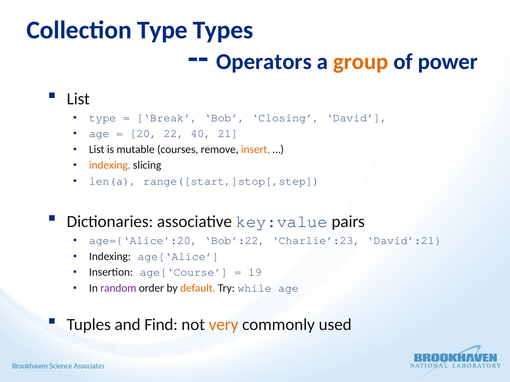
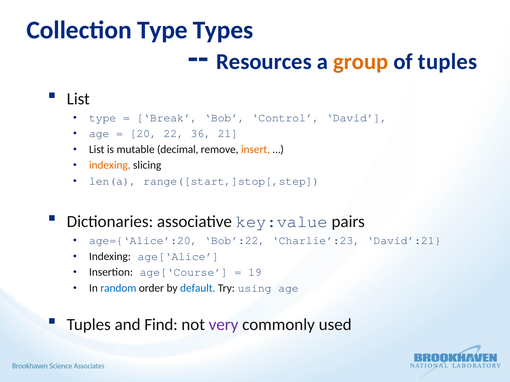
Operators: Operators -> Resources (264, 62)
of power: power -> tuples (448, 62)
Closing: Closing -> Control (286, 118)
40: 40 -> 36 (201, 134)
courses: courses -> decimal (178, 150)
random colour: purple -> blue (118, 288)
default colour: orange -> blue (198, 288)
while: while -> using (255, 288)
very colour: orange -> purple (224, 325)
